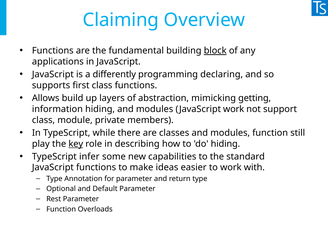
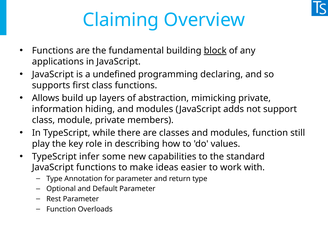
differently: differently -> undefined (114, 74)
mimicking getting: getting -> private (255, 98)
JavaScript work: work -> adds (234, 109)
key underline: present -> none (76, 144)
do hiding: hiding -> values (225, 144)
